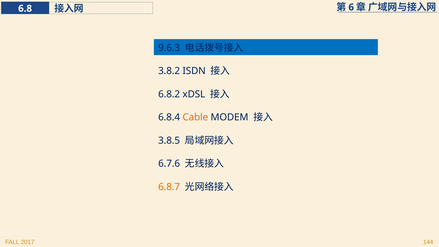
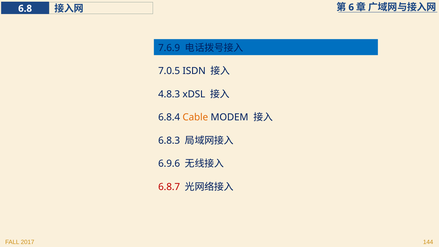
9.6.3: 9.6.3 -> 7.6.9 (169, 48)
3.8.2: 3.8.2 -> 7.0.5 (169, 71)
6.8.2: 6.8.2 -> 4.8.3 (169, 94)
3.8.5: 3.8.5 -> 6.8.3 (169, 140)
6.7.6: 6.7.6 -> 6.9.6 (169, 164)
6.8.7 colour: orange -> red (169, 187)
